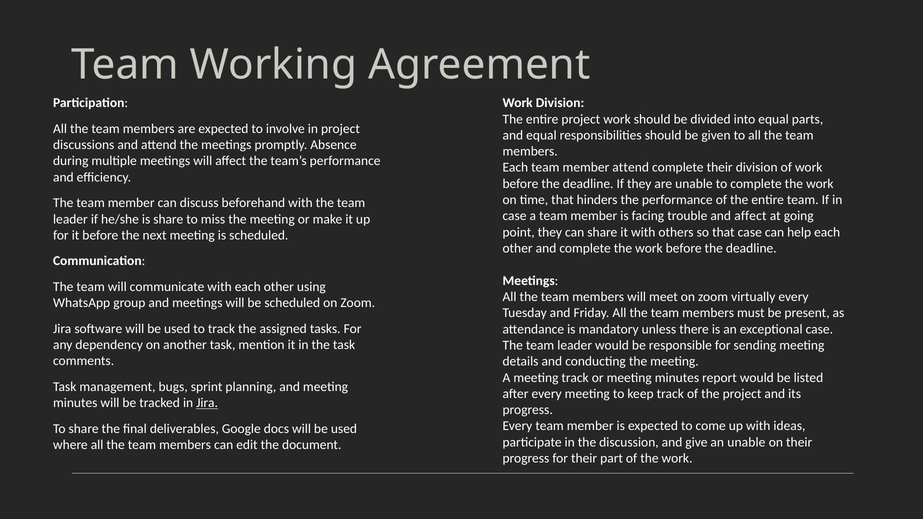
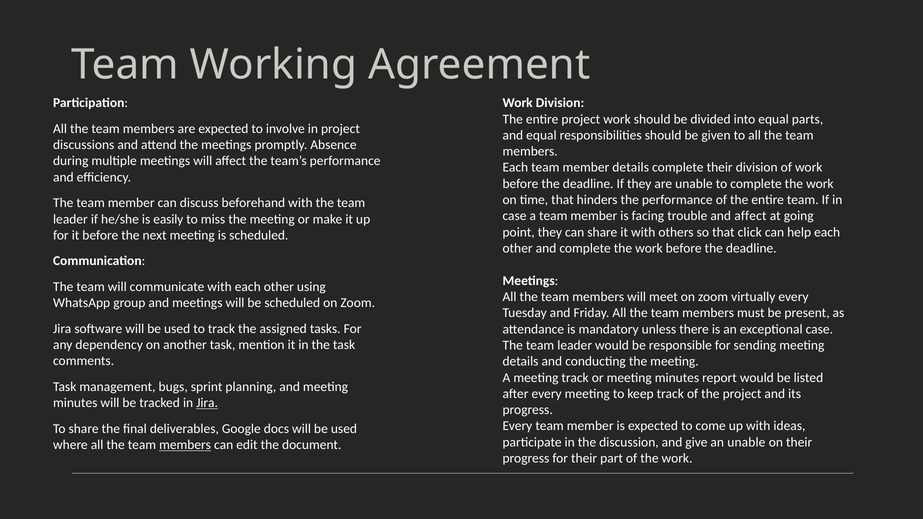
member attend: attend -> details (631, 168)
is share: share -> easily (168, 219)
that case: case -> click (750, 232)
members underline: none -> present (185, 445)
